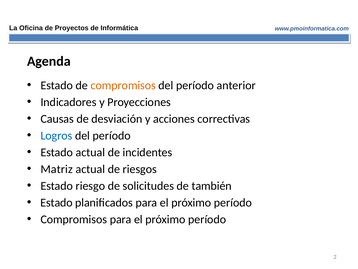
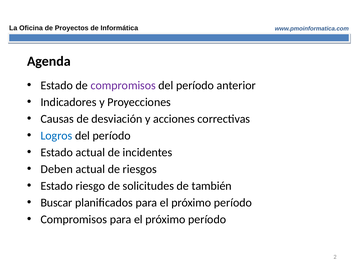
compromisos colour: orange -> purple (123, 85)
Matriz: Matriz -> Deben (57, 169)
Estado: Estado -> Buscar (56, 202)
